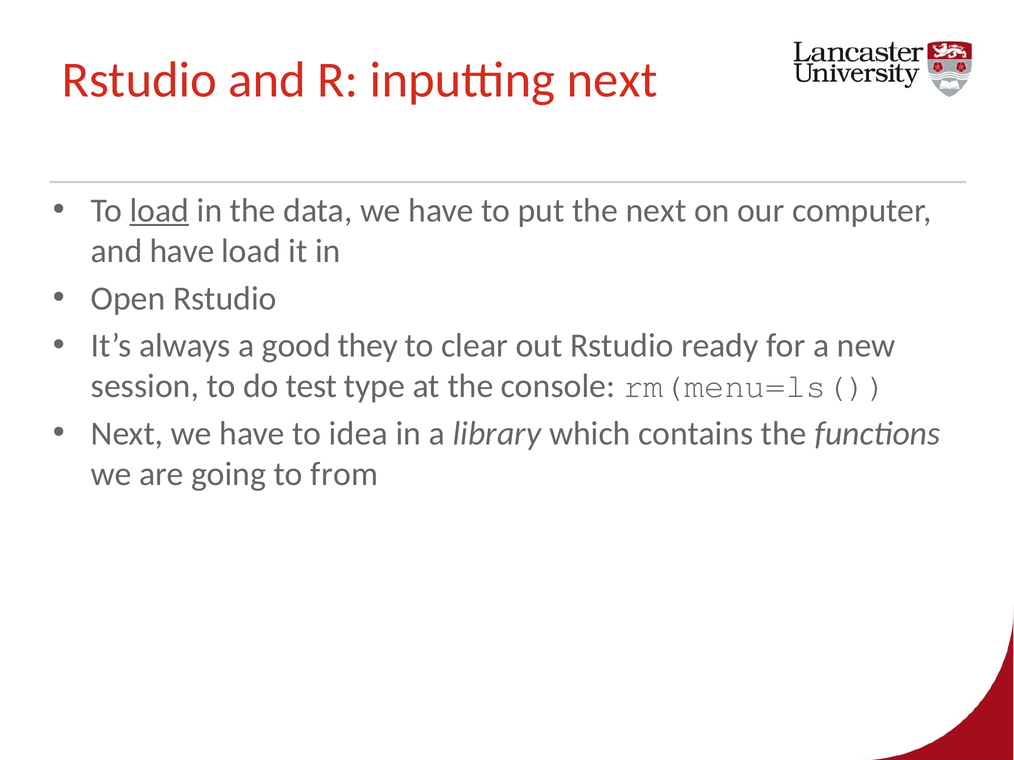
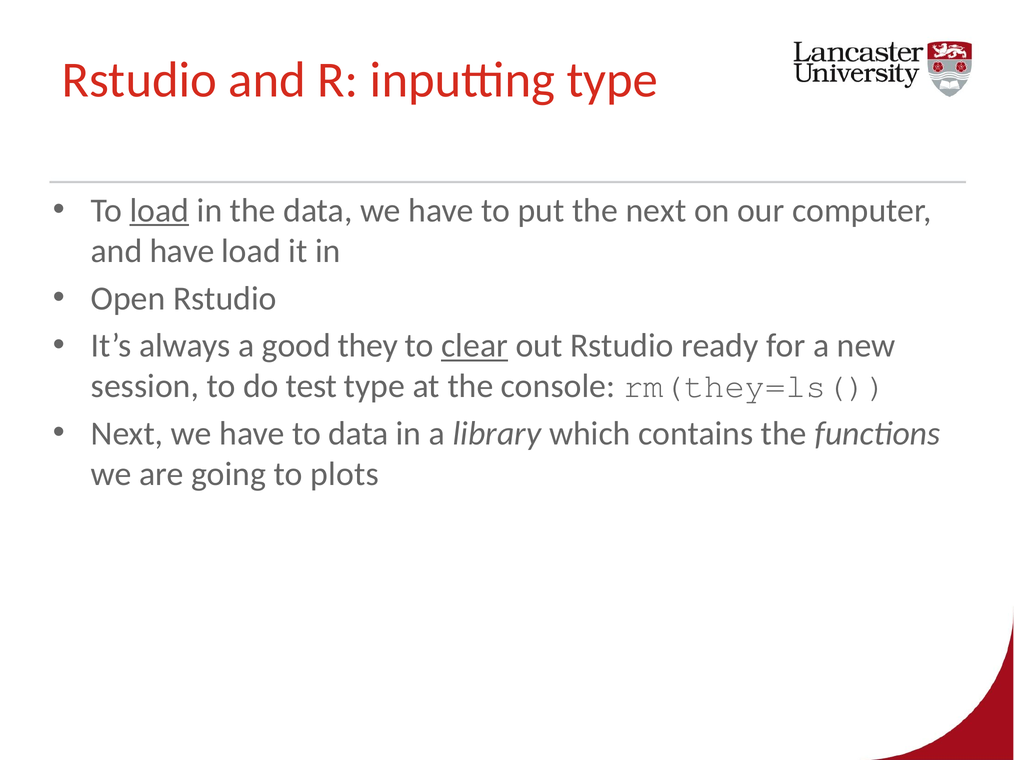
inputting next: next -> type (612, 80)
clear underline: none -> present (475, 346)
rm(menu=ls(: rm(menu=ls( -> rm(they=ls( (755, 387)
to idea: idea -> data (358, 434)
from: from -> plots (344, 474)
